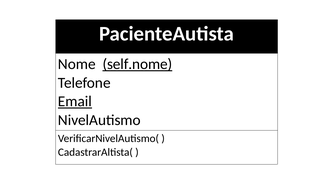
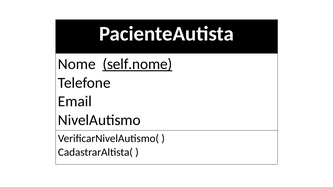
Email underline: present -> none (75, 102)
